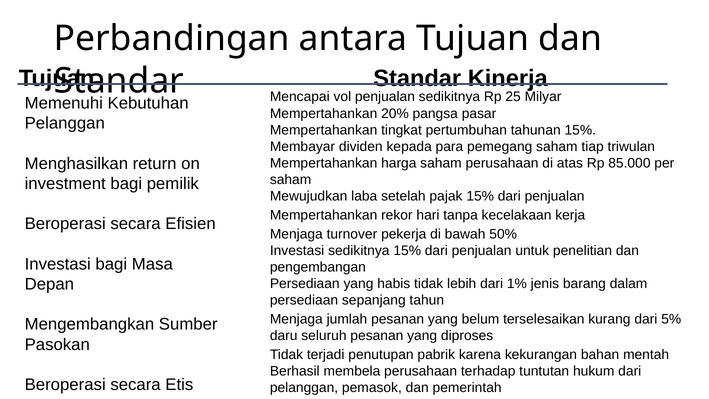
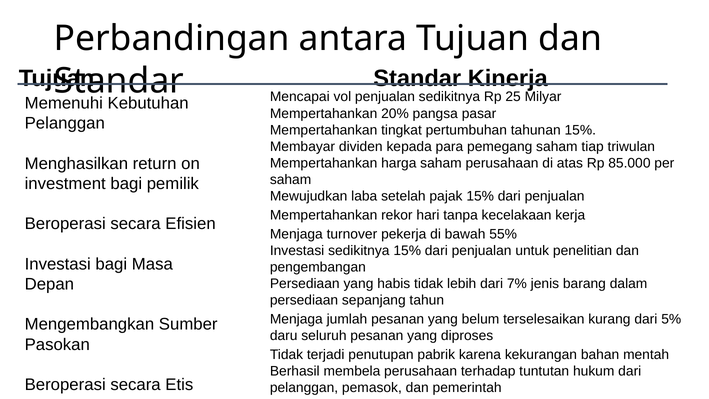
50%: 50% -> 55% (503, 234)
1%: 1% -> 7% (517, 284)
